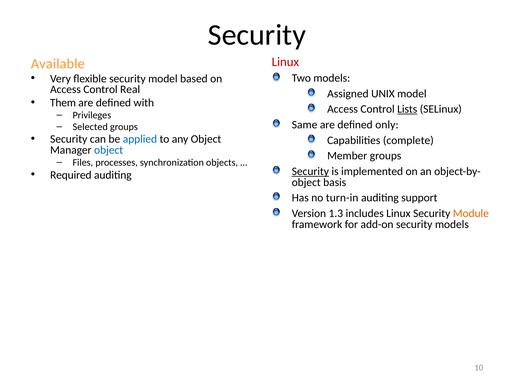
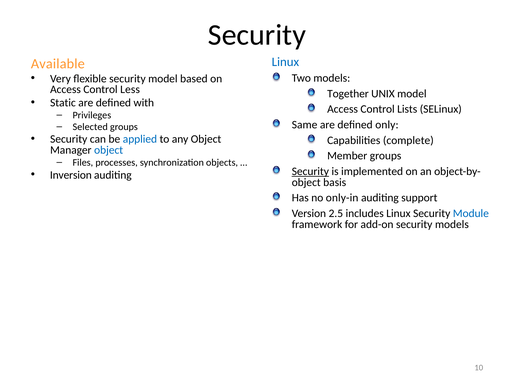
Linux colour: red -> blue (285, 62)
Real: Real -> Less (130, 90)
Assigned: Assigned -> Together (348, 94)
Them: Them -> Static (63, 103)
Lists underline: present -> none (407, 109)
Required: Required -> Inversion (71, 175)
turn-in: turn-in -> only-in (342, 198)
1.3: 1.3 -> 2.5 (336, 214)
Module colour: orange -> blue (471, 214)
